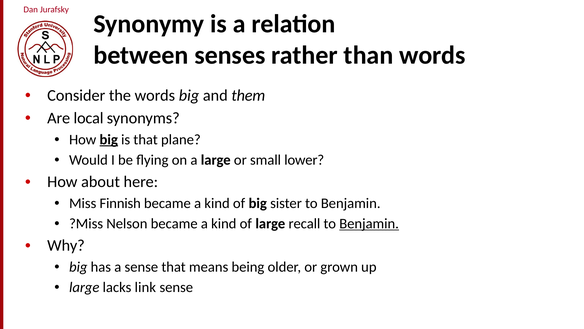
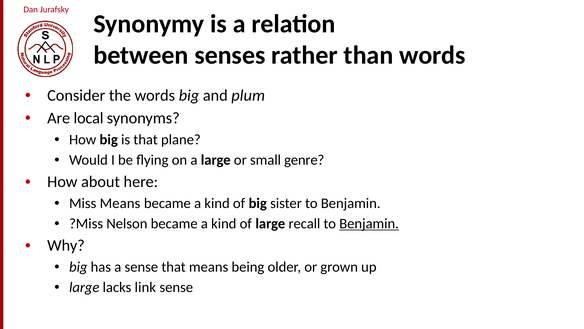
them: them -> plum (248, 95)
big underline: present -> none (109, 139)
lower: lower -> genre (304, 160)
Miss Finnish: Finnish -> Means (120, 203)
